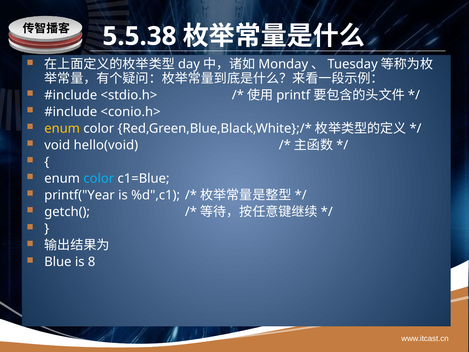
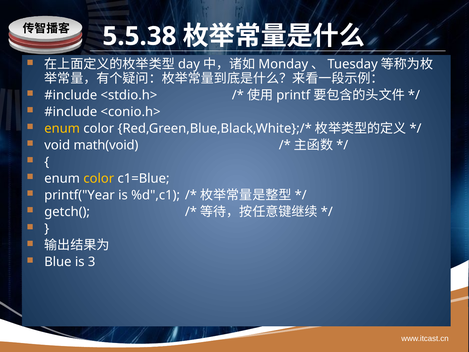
hello(void: hello(void -> math(void (106, 145)
color colour: light blue -> yellow (99, 178)
8: 8 -> 3 (92, 262)
